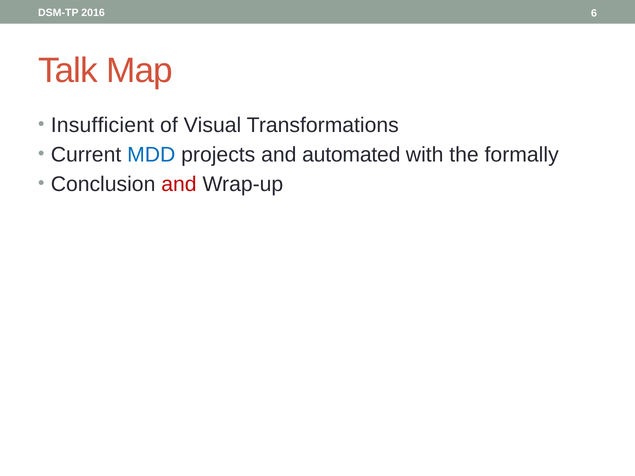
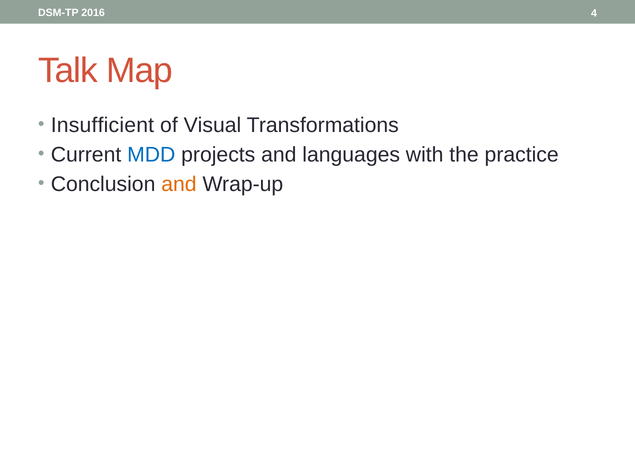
6: 6 -> 4 (594, 13)
automated: automated -> languages (351, 155)
formally: formally -> practice (522, 155)
and colour: red -> orange (179, 184)
